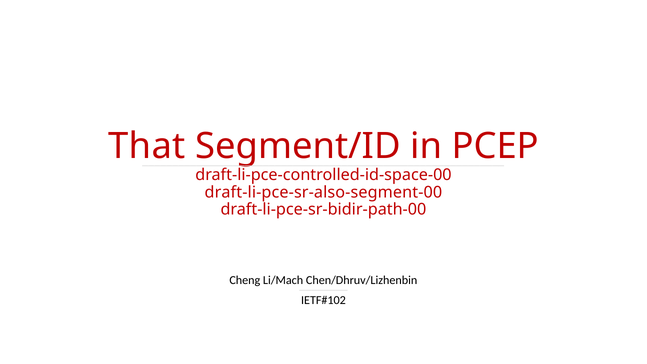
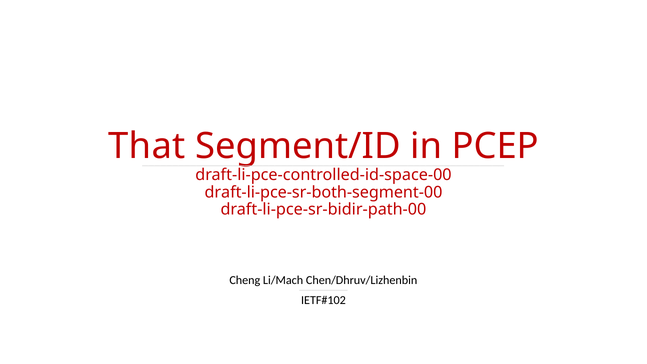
draft-li-pce-sr-also-segment-00: draft-li-pce-sr-also-segment-00 -> draft-li-pce-sr-both-segment-00 (323, 192)
